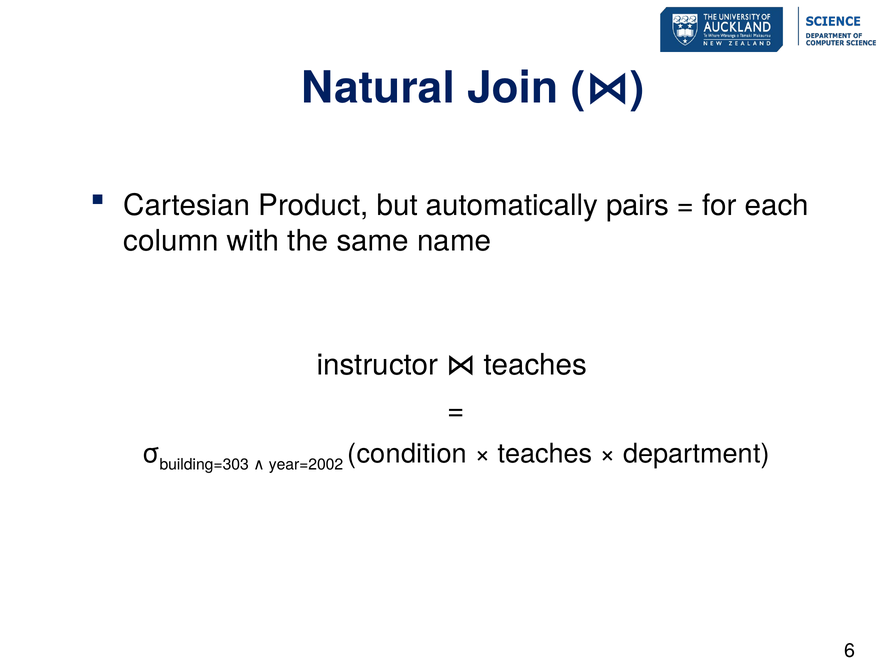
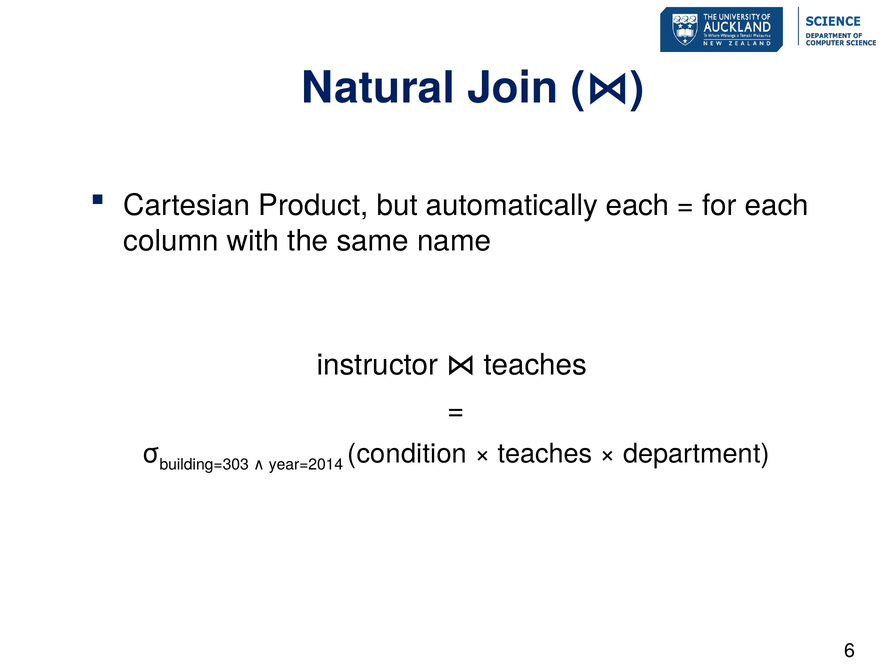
automatically pairs: pairs -> each (638, 205)
year=2002: year=2002 -> year=2014 (306, 465)
